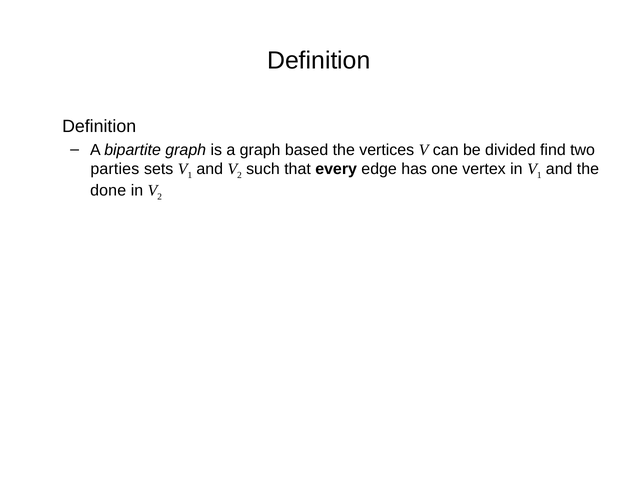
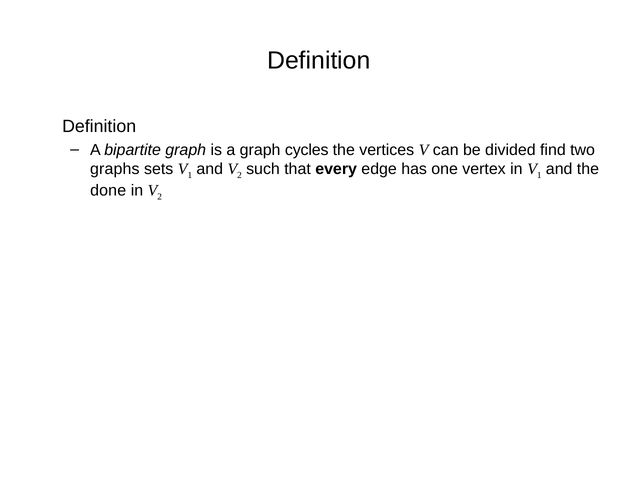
based: based -> cycles (307, 150)
parties: parties -> graphs (115, 169)
